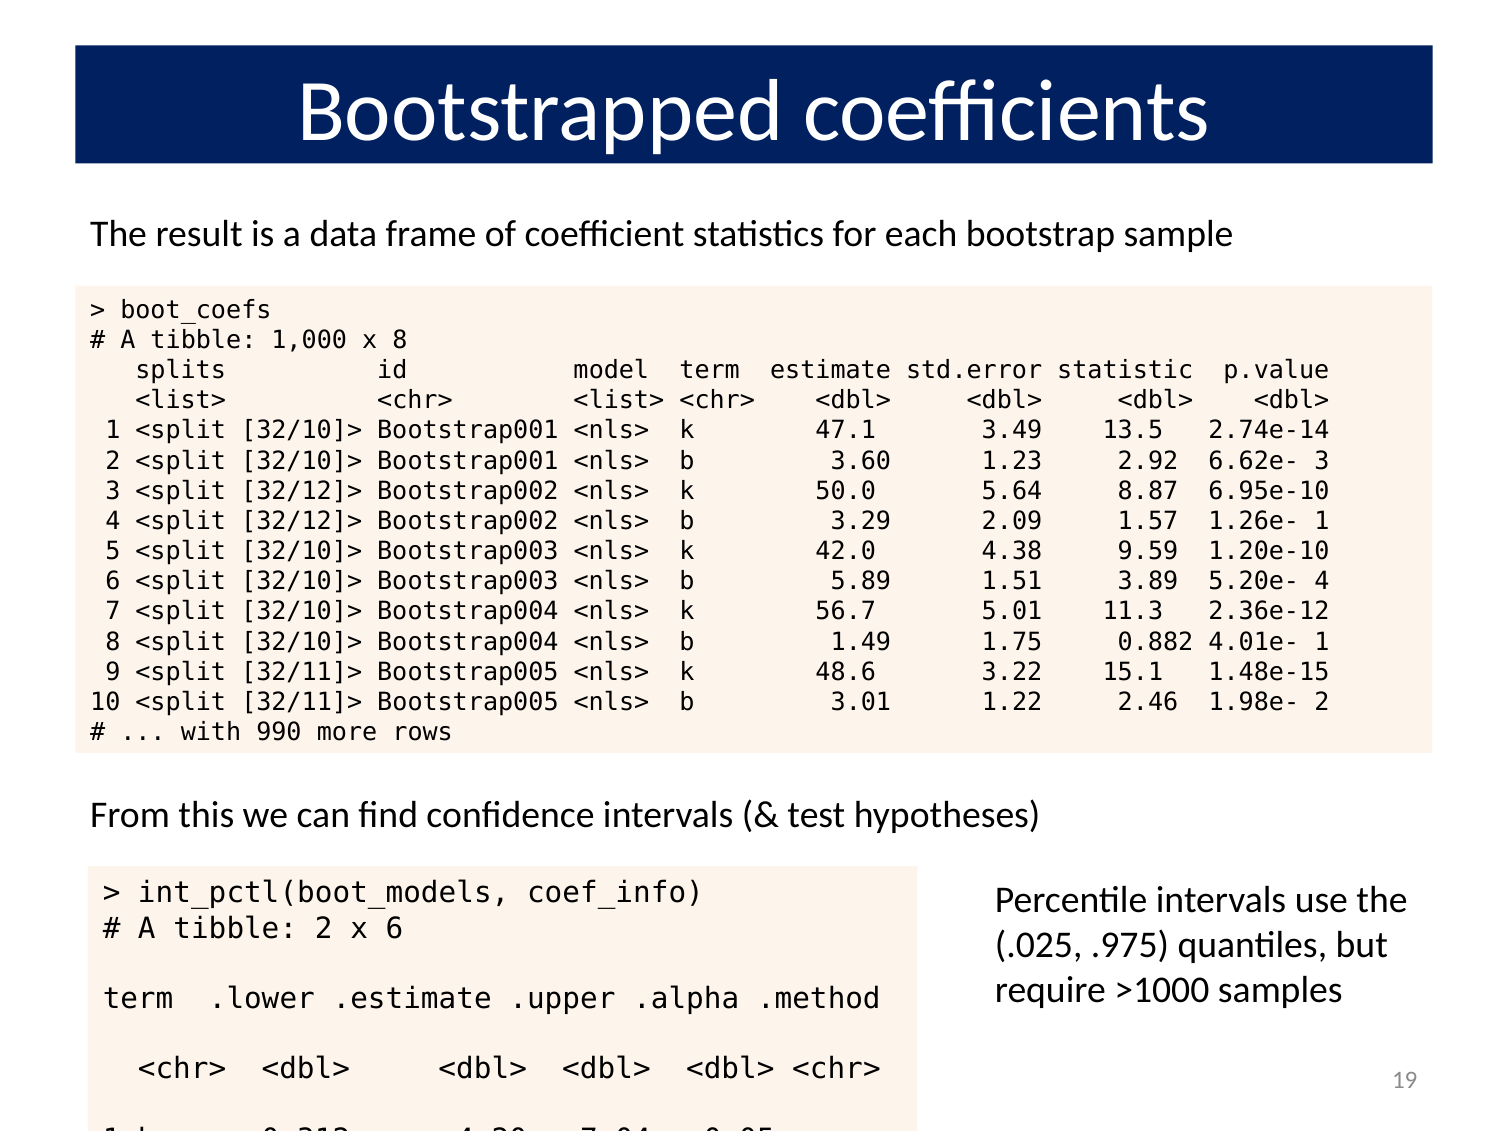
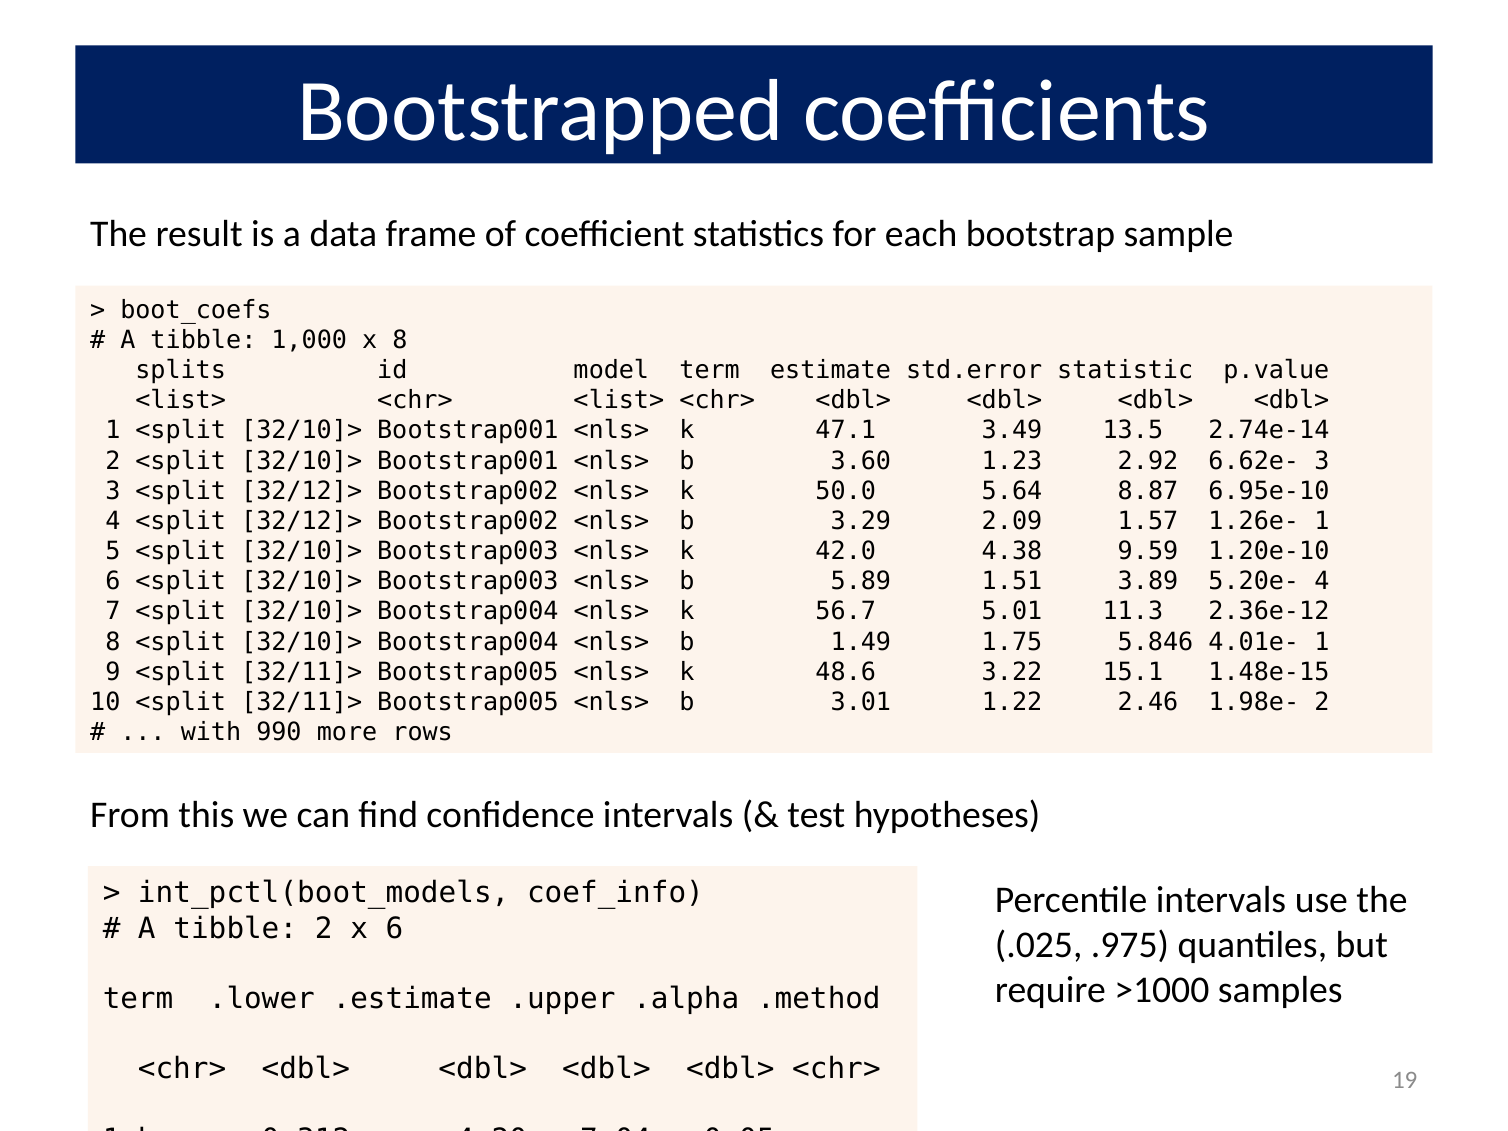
0.882: 0.882 -> 5.846 (1156, 642)
